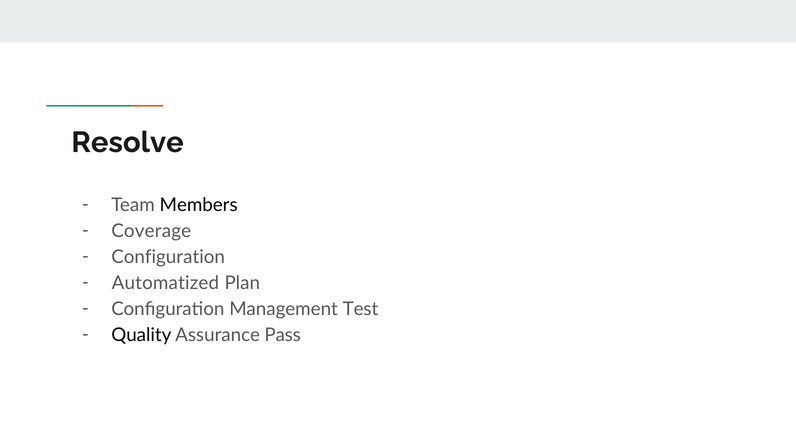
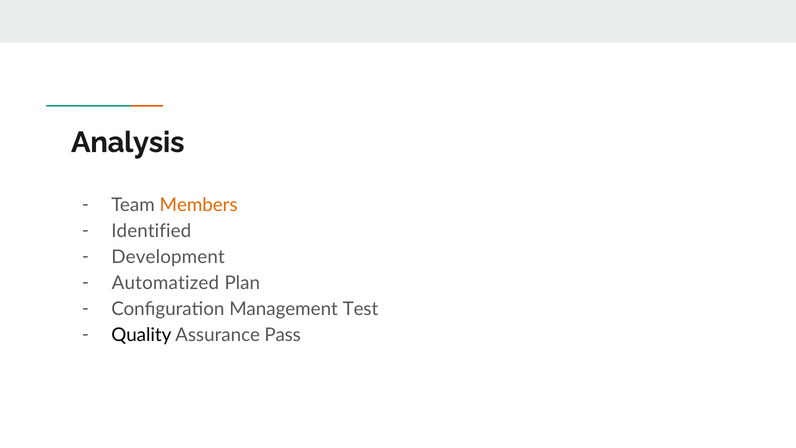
Resolve: Resolve -> Analysis (128, 142)
Members colour: black -> orange (199, 205)
Coverage: Coverage -> Identified (151, 231)
Configuration: Configuration -> Development (168, 257)
